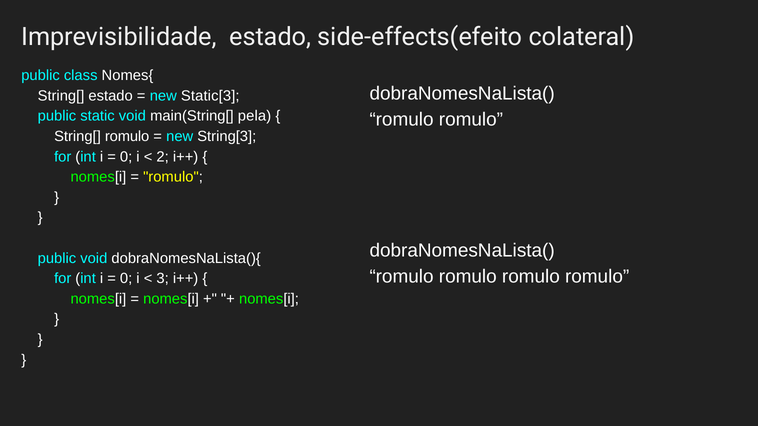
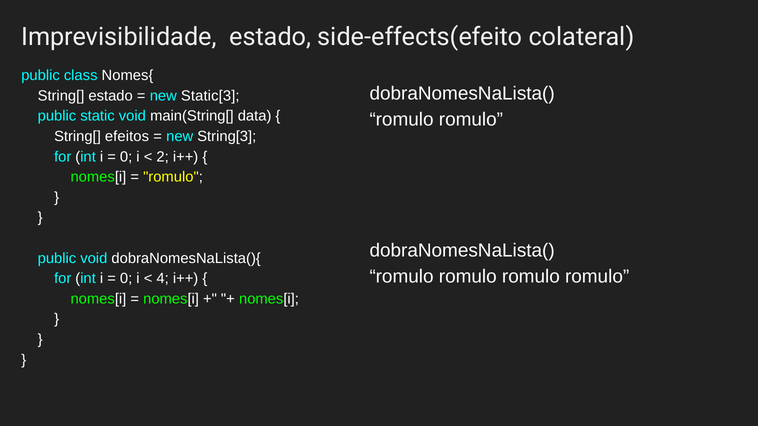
pela: pela -> data (255, 116)
String[ romulo: romulo -> efeitos (127, 136)
3: 3 -> 4 (163, 279)
